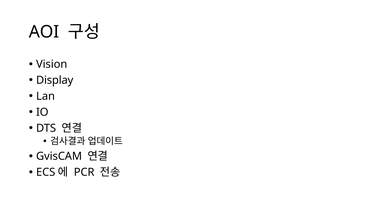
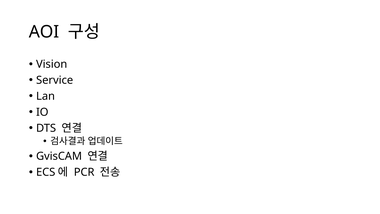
Display: Display -> Service (55, 80)
